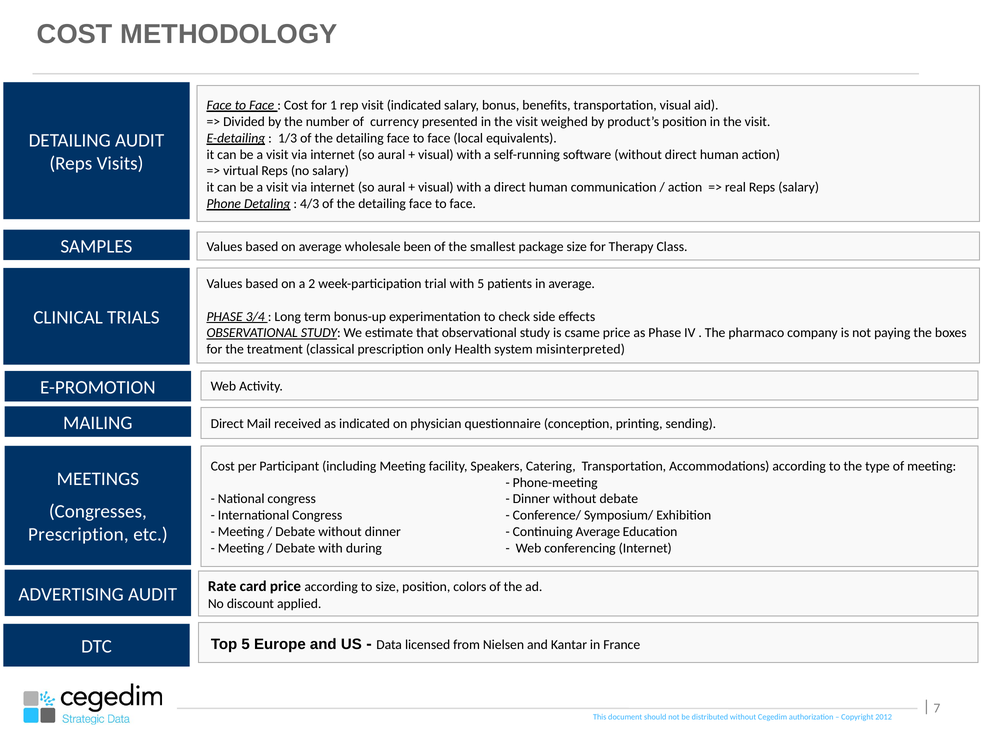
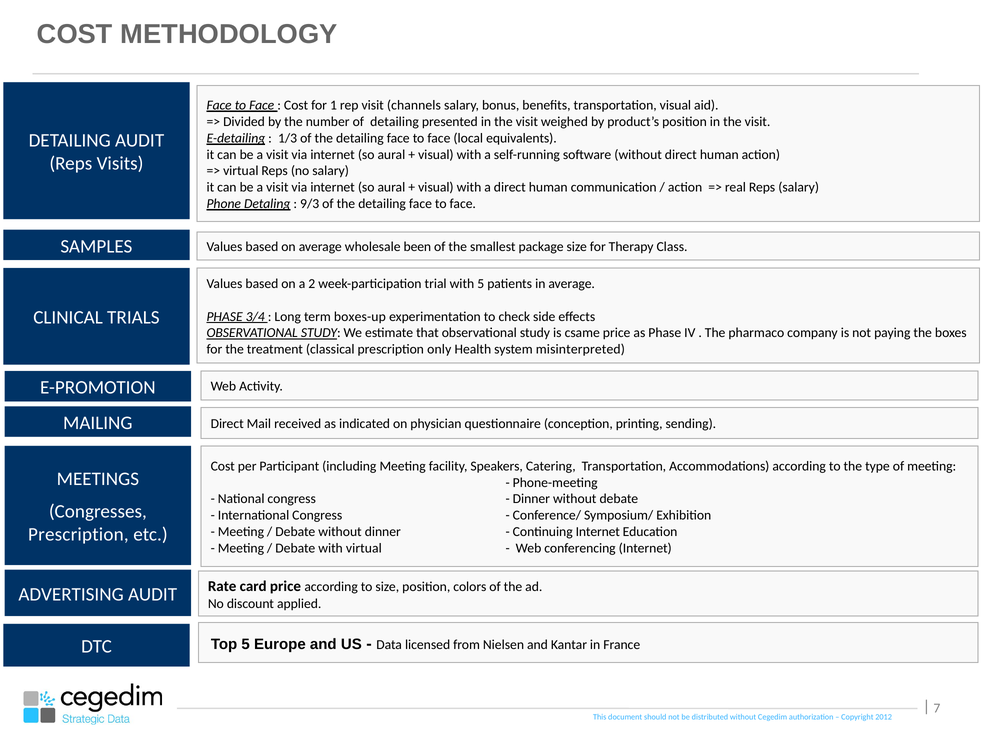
visit indicated: indicated -> channels (414, 105)
of currency: currency -> detailing (394, 122)
4/3: 4/3 -> 9/3 (310, 204)
bonus-up: bonus-up -> boxes-up (360, 317)
Continuing Average: Average -> Internet (598, 532)
with during: during -> virtual (364, 548)
